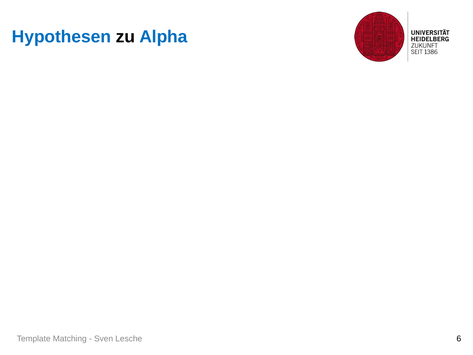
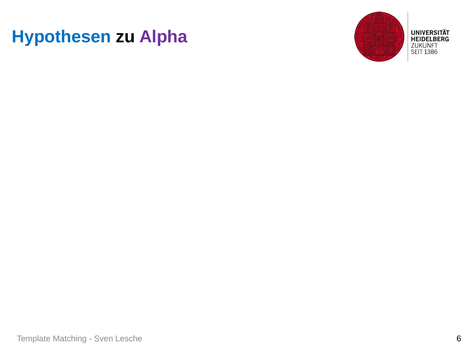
Alpha colour: blue -> purple (163, 37)
